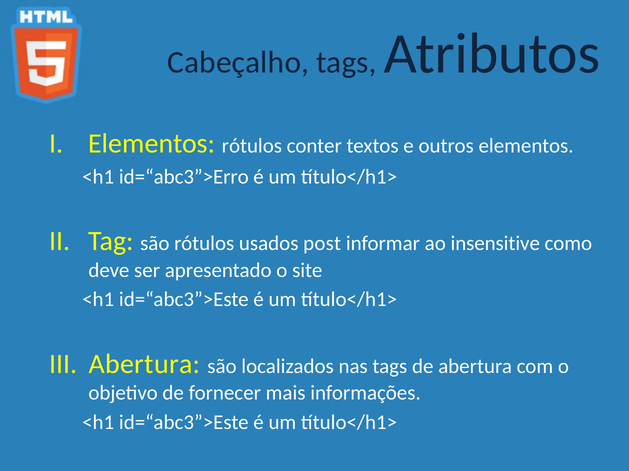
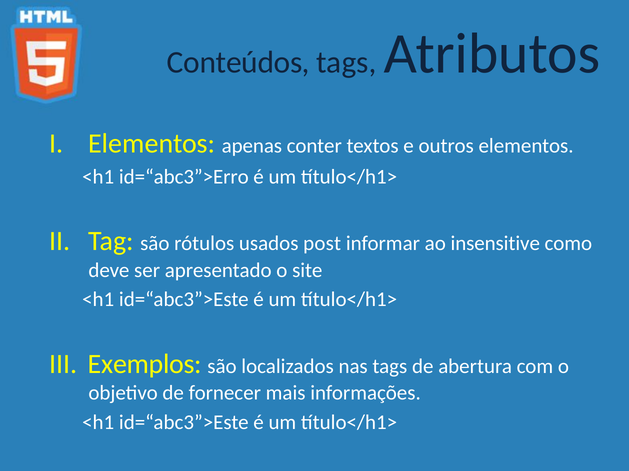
Cabeçalho: Cabeçalho -> Conteúdos (238, 63)
Elementos rótulos: rótulos -> apenas (252, 146)
Abertura: Abertura -> Exemplos (145, 365)
